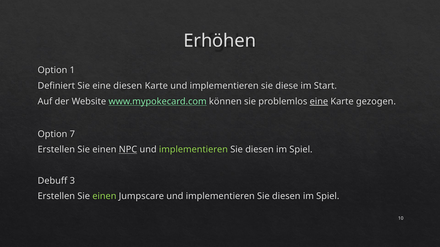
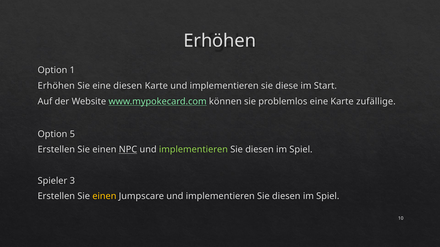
Definiert: Definiert -> Erhöhen (56, 86)
eine underline: present -> none (319, 102)
gezogen: gezogen -> zufällige (376, 102)
7: 7 -> 5 (72, 134)
Debuff: Debuff -> Spieler (52, 181)
einen colour: light green -> yellow (104, 197)
